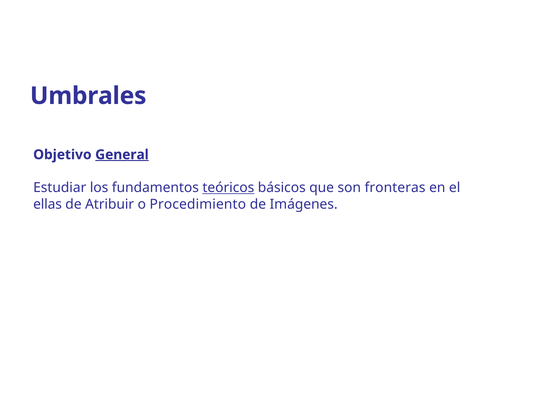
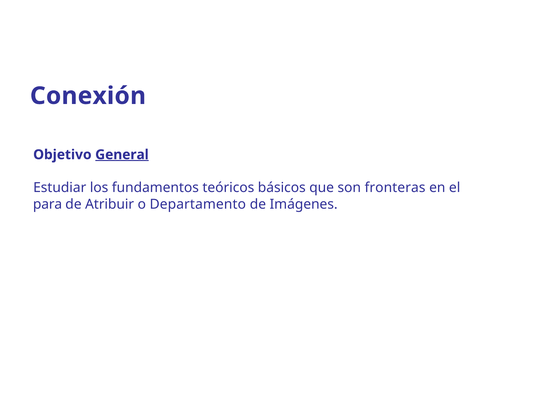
Umbrales: Umbrales -> Conexión (88, 96)
teóricos underline: present -> none (228, 188)
ellas: ellas -> para (48, 204)
Procedimiento: Procedimiento -> Departamento (198, 204)
